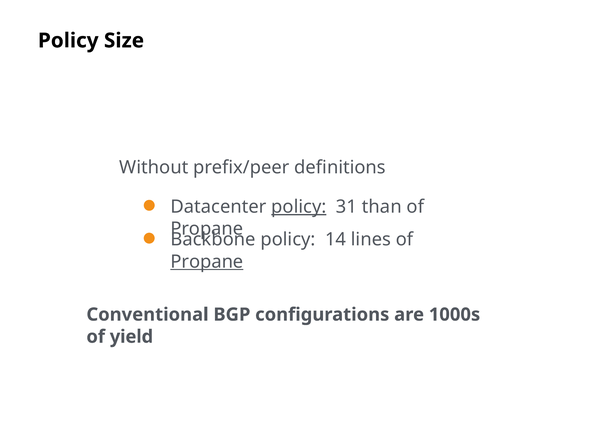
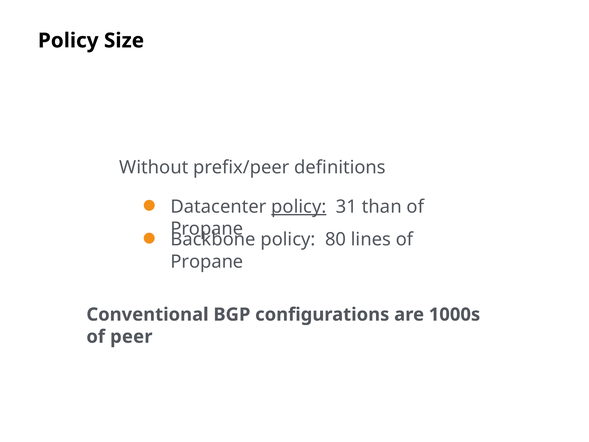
14: 14 -> 80 (336, 239)
Propane underline: present -> none (207, 262)
yield: yield -> peer (131, 336)
